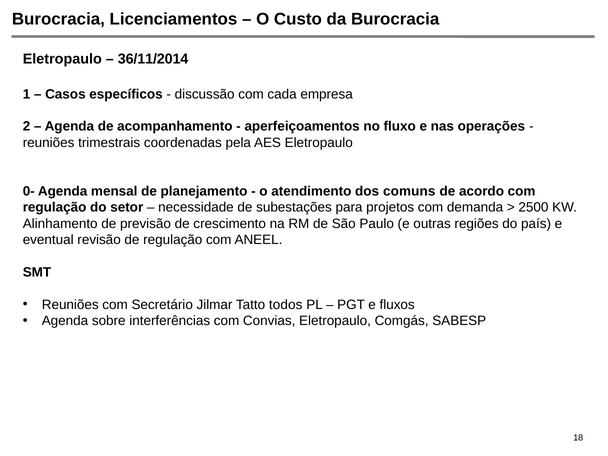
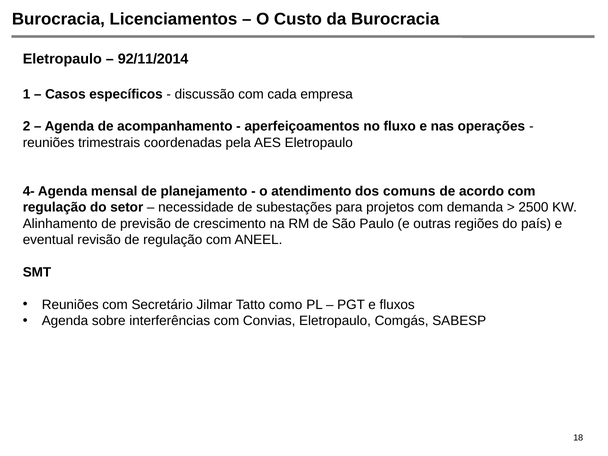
36/11/2014: 36/11/2014 -> 92/11/2014 (153, 59)
0-: 0- -> 4- (29, 191)
todos: todos -> como (286, 305)
